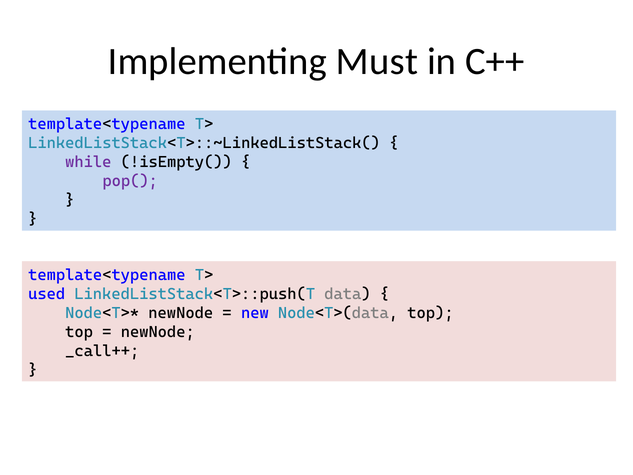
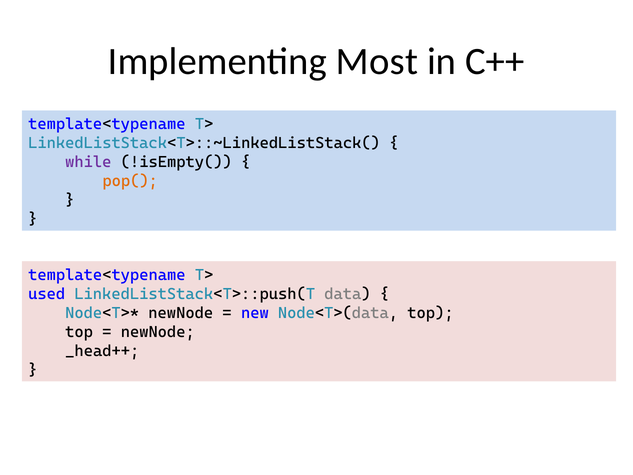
Must: Must -> Most (377, 61)
pop( colour: purple -> orange (130, 181)
_call++: _call++ -> _head++ (102, 351)
